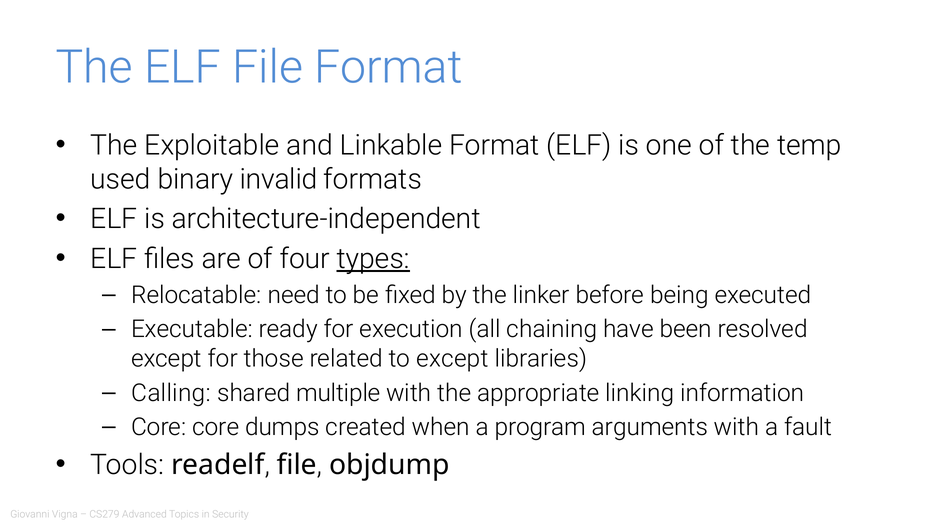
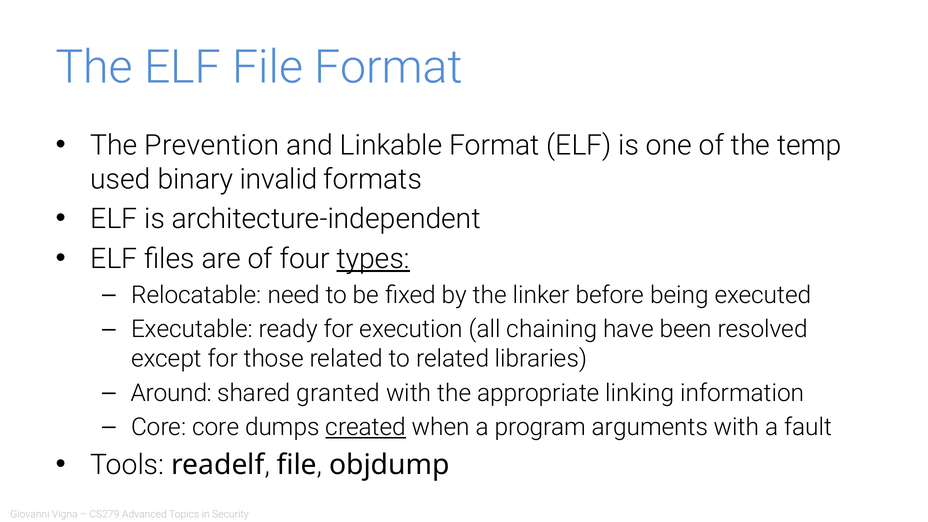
Exploitable: Exploitable -> Prevention (212, 145)
to except: except -> related (453, 359)
Calling: Calling -> Around (171, 393)
multiple: multiple -> granted (338, 393)
created underline: none -> present (366, 427)
